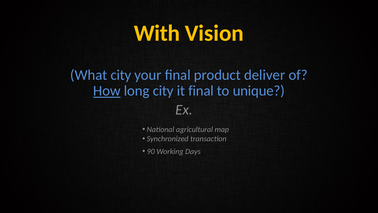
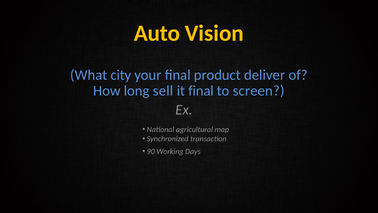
With: With -> Auto (157, 33)
How underline: present -> none (107, 91)
long city: city -> sell (163, 91)
unique: unique -> screen (259, 91)
